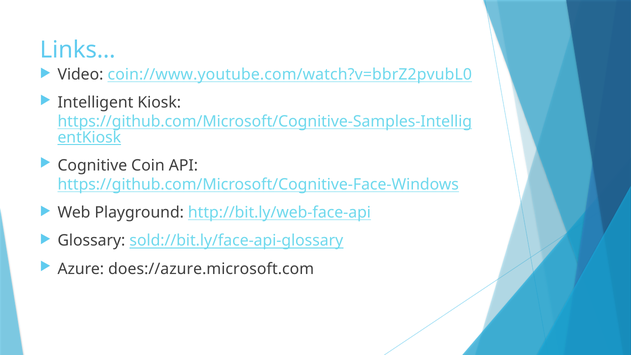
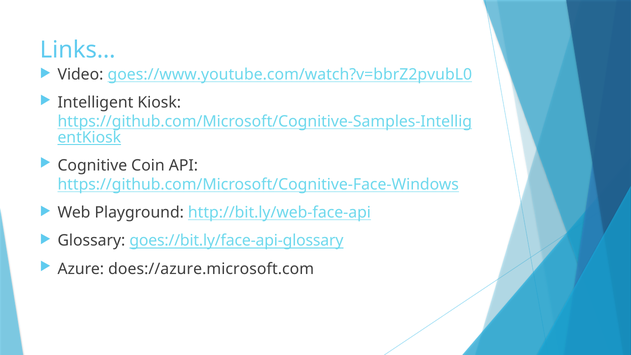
coin://www.youtube.com/watch?v=bbrZ2pvubL0: coin://www.youtube.com/watch?v=bbrZ2pvubL0 -> goes://www.youtube.com/watch?v=bbrZ2pvubL0 (290, 75)
sold://bit.ly/face-api-glossary: sold://bit.ly/face-api-glossary -> goes://bit.ly/face-api-glossary (236, 241)
